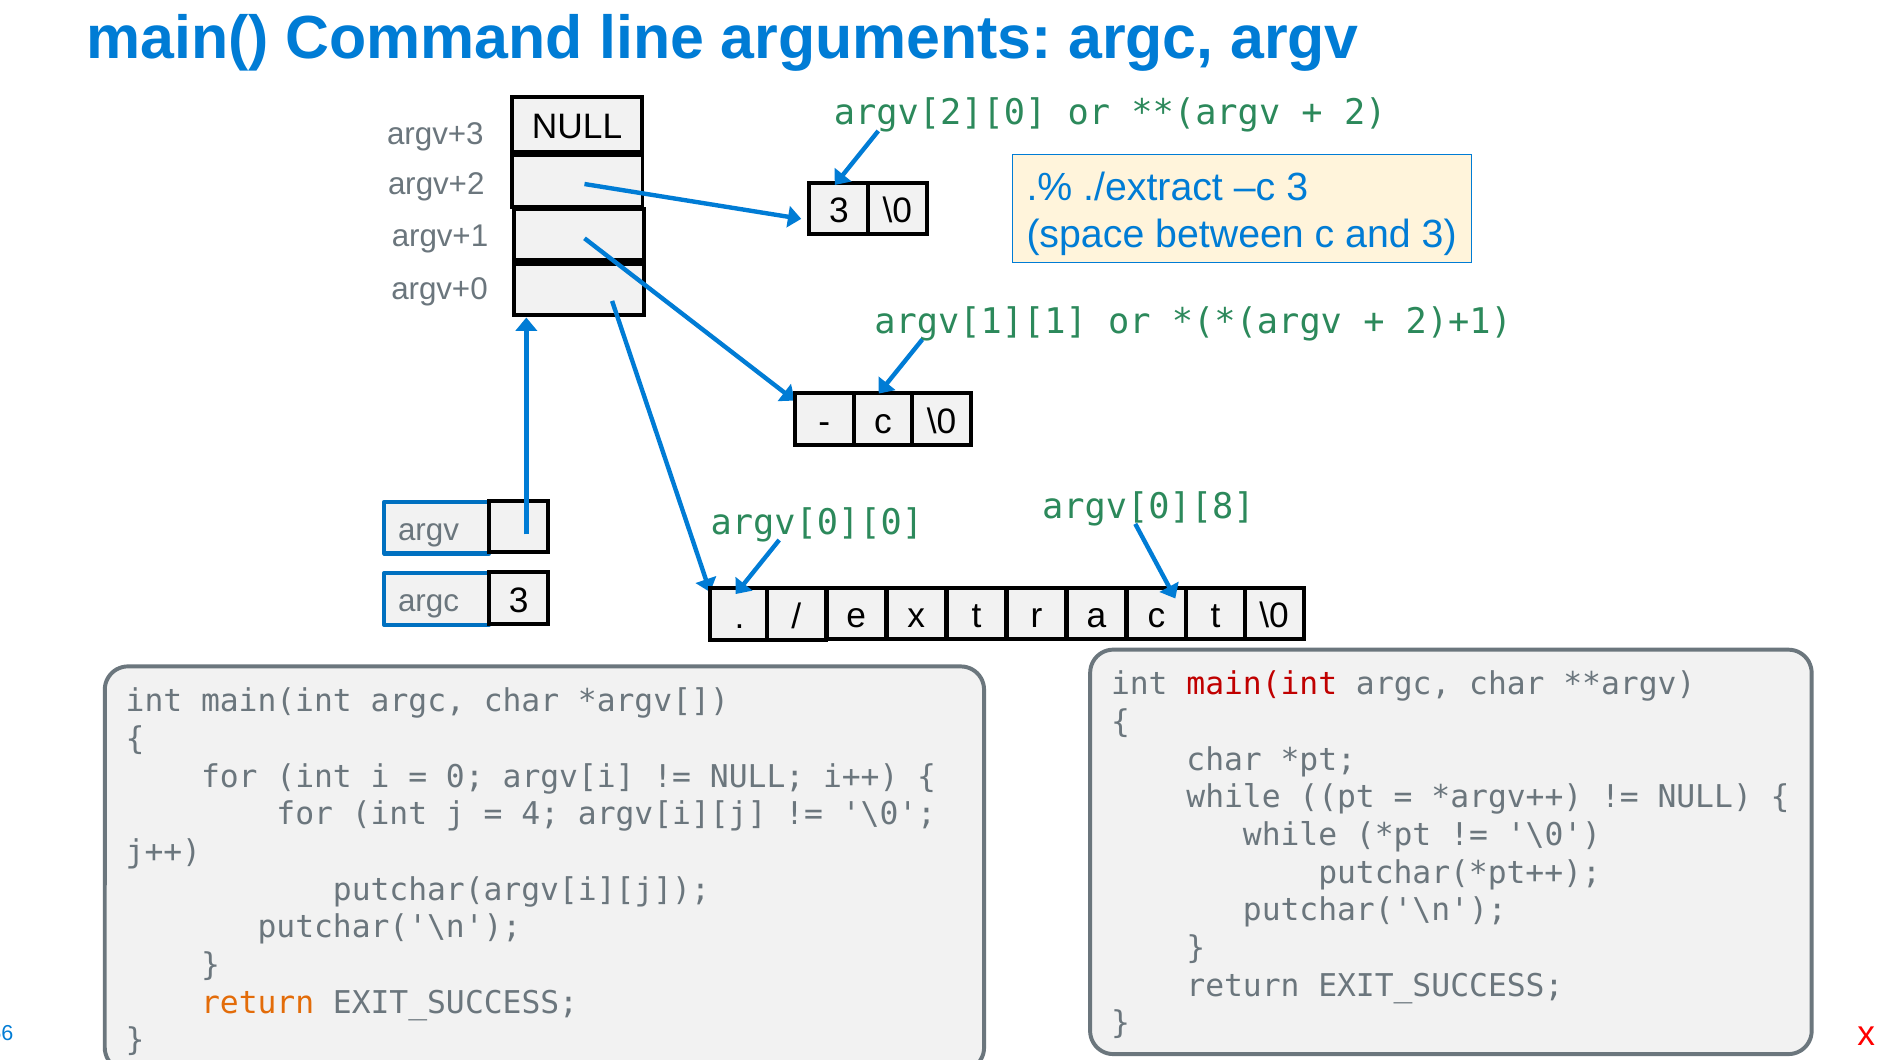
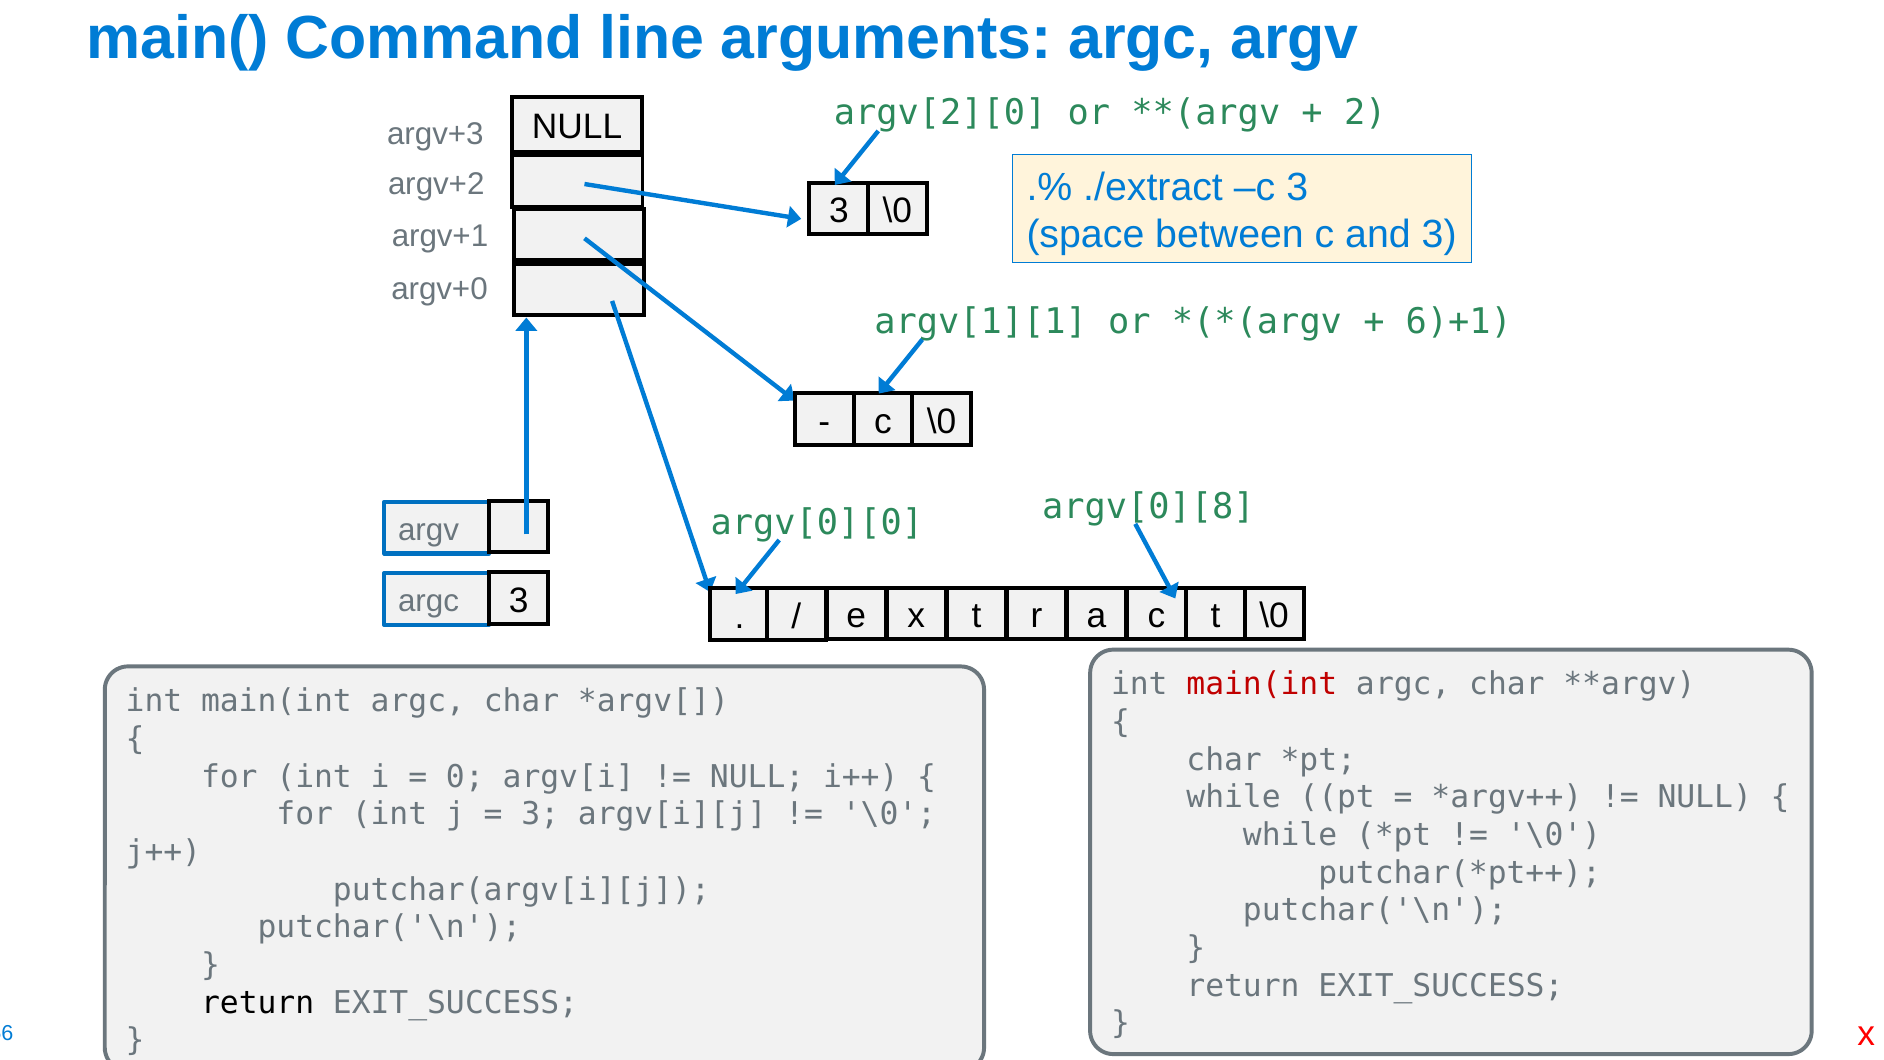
2)+1: 2)+1 -> 6)+1 (1459, 322)
4: 4 -> 3 (540, 814)
return colour: orange -> black (258, 1002)
